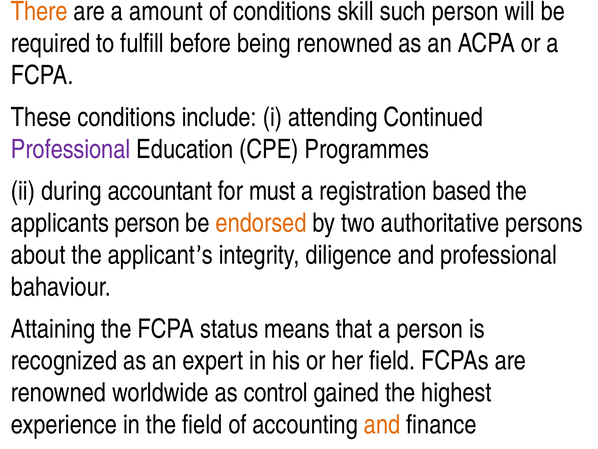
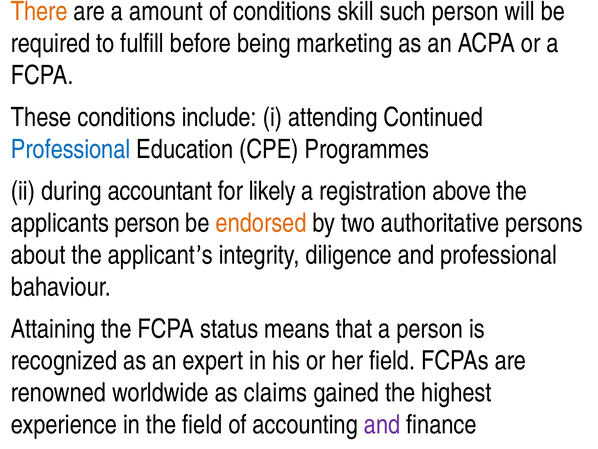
being renowned: renowned -> marketing (345, 43)
Professional colour: purple -> blue (71, 149)
must: must -> likely (272, 191)
based: based -> above (462, 191)
control: control -> claims (276, 392)
and colour: orange -> purple (382, 424)
